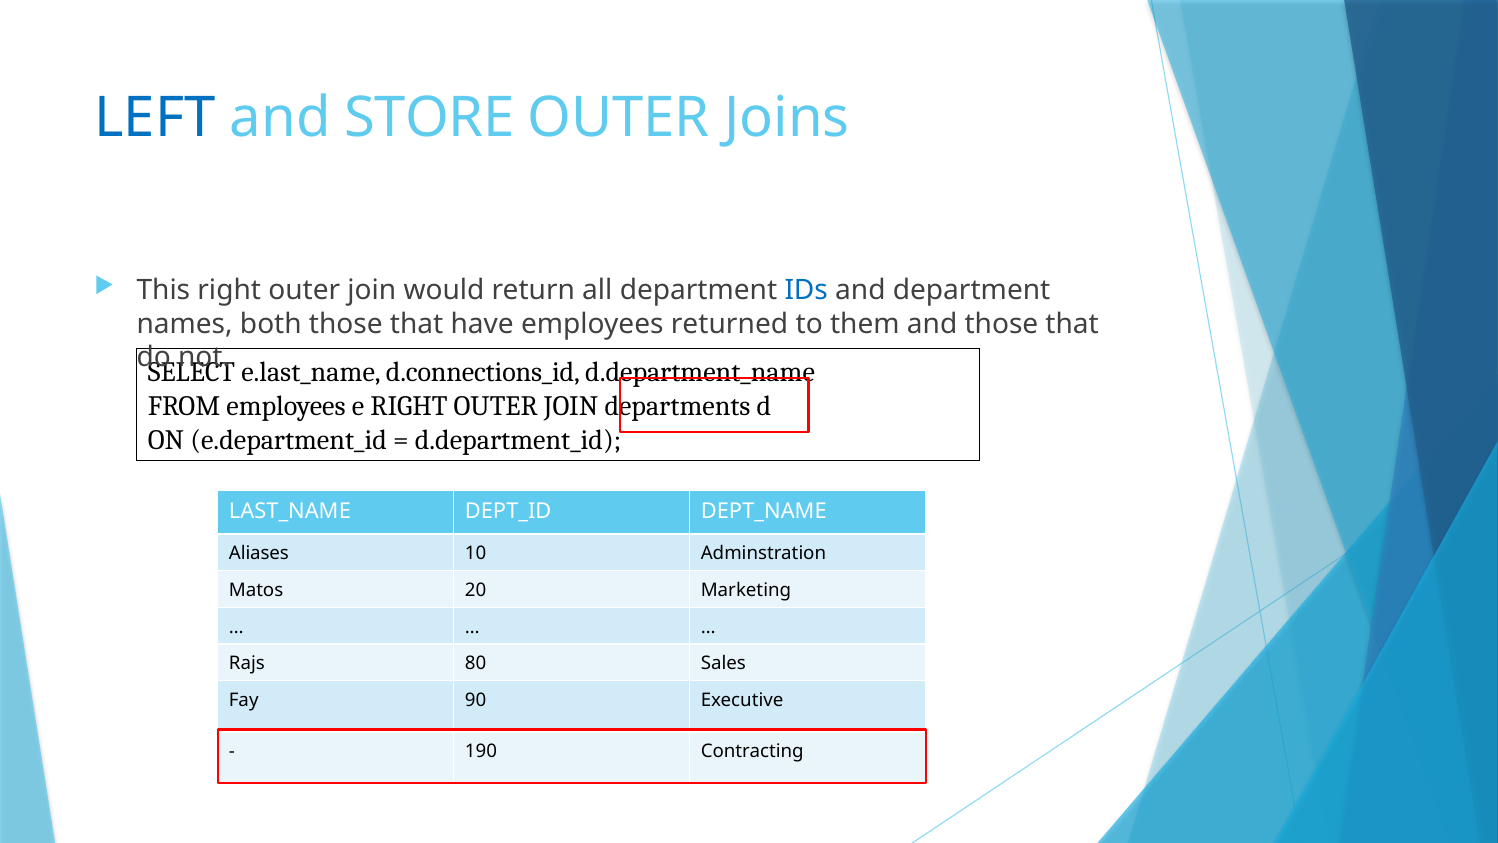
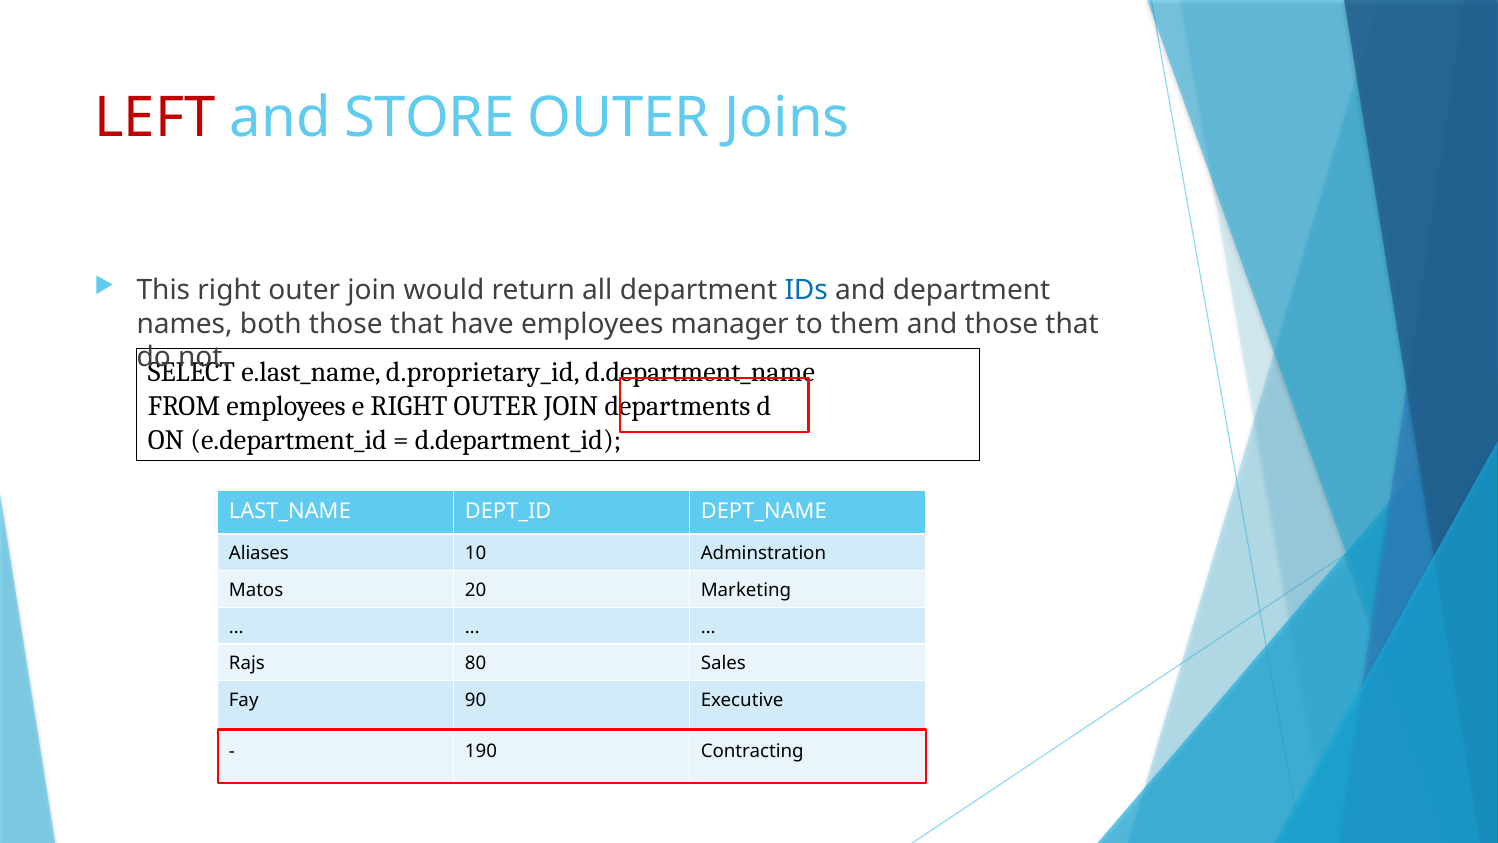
LEFT colour: blue -> red (155, 118)
returned: returned -> manager (730, 324)
d.connections_id: d.connections_id -> d.proprietary_id (483, 372)
